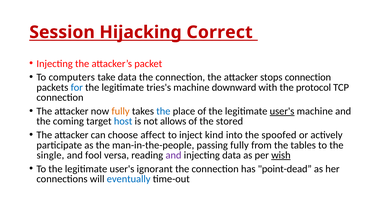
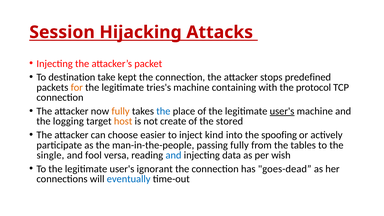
Correct: Correct -> Attacks (220, 32)
computers: computers -> destination (72, 77)
take data: data -> kept (127, 77)
stops connection: connection -> predefined (308, 77)
for colour: blue -> orange (77, 87)
downward: downward -> containing (234, 87)
coming: coming -> logging (68, 121)
host colour: blue -> orange (123, 121)
allows: allows -> create (173, 121)
affect: affect -> easier (153, 135)
spoofed: spoofed -> spoofing (279, 135)
and colour: purple -> blue (173, 155)
wish underline: present -> none (281, 155)
point-dead: point-dead -> goes-dead (285, 169)
